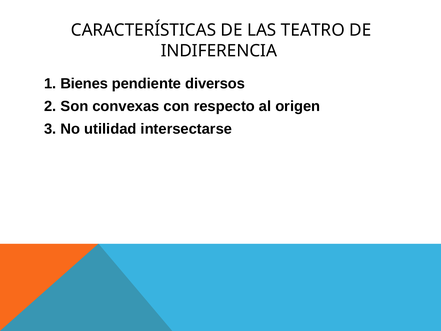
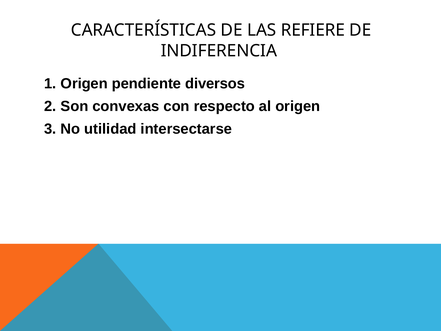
TEATRO: TEATRO -> REFIERE (313, 30)
Bienes: Bienes -> Origen (84, 84)
